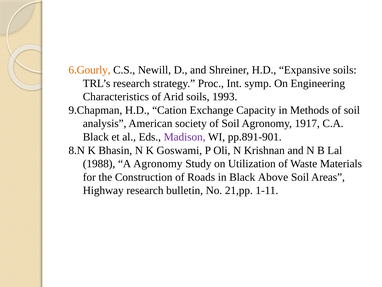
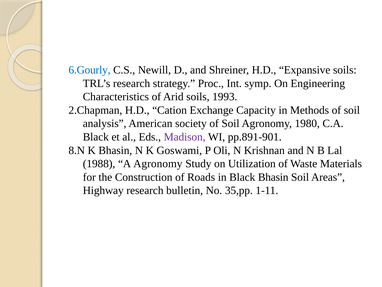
6.Gourly colour: orange -> blue (90, 70)
9.Chapman: 9.Chapman -> 2.Chapman (95, 110)
1917: 1917 -> 1980 (307, 123)
Black Above: Above -> Bhasin (273, 177)
21,pp: 21,pp -> 35,pp (239, 190)
